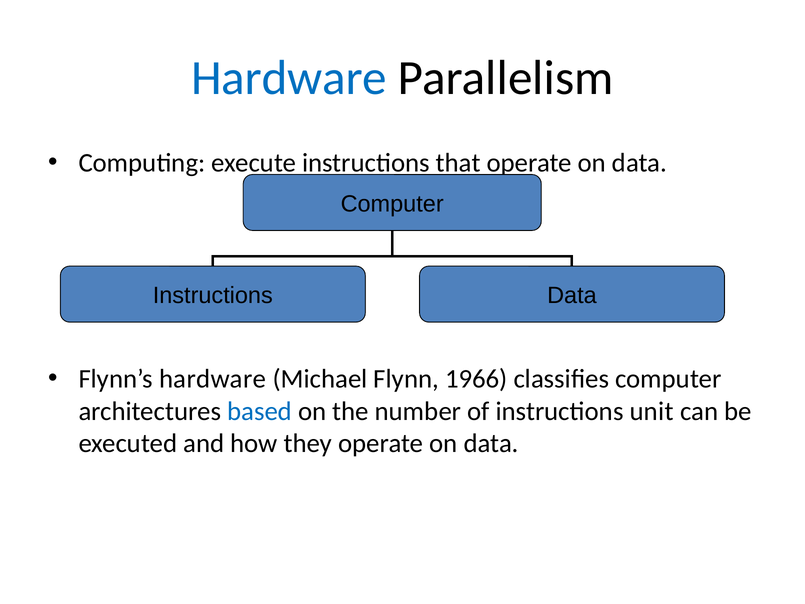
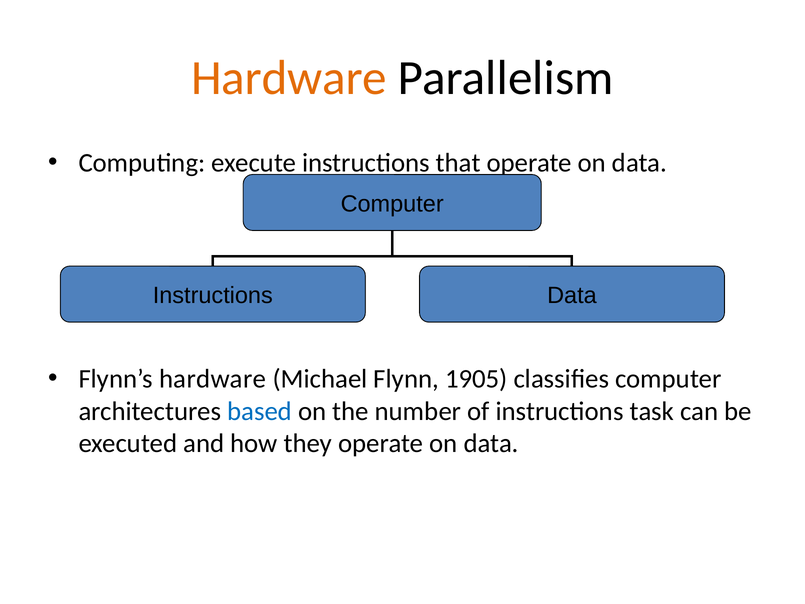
Hardware colour: blue -> orange (289, 78)
1966: 1966 -> 1905 (476, 379)
unit: unit -> task (652, 411)
